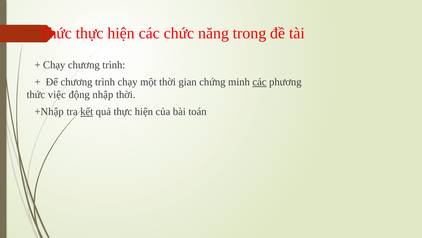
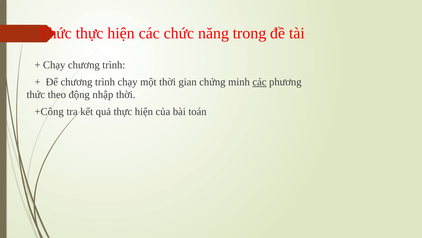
việc: việc -> theo (57, 94)
+Nhập: +Nhập -> +Công (49, 111)
kết underline: present -> none (87, 111)
